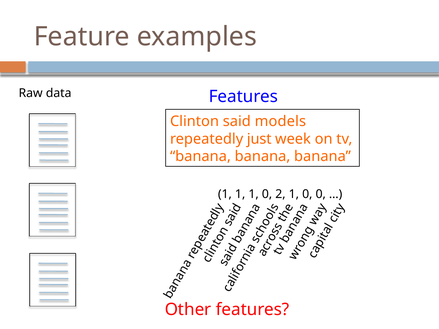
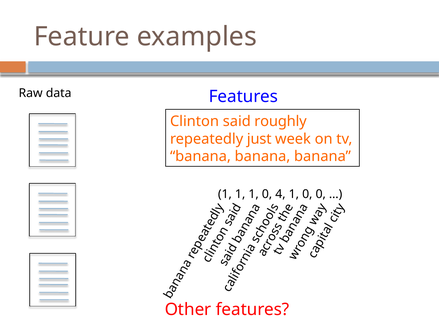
models: models -> roughly (281, 121)
2: 2 -> 4 (280, 194)
